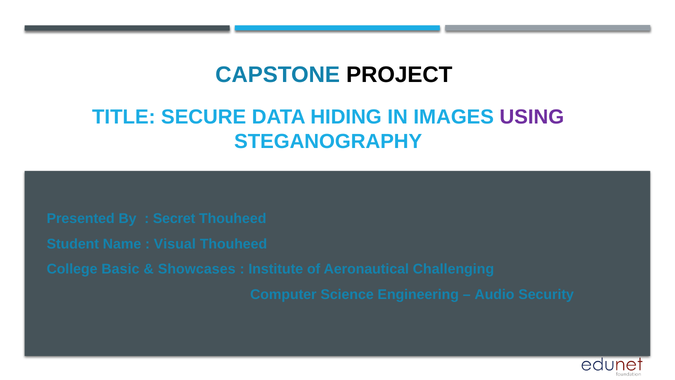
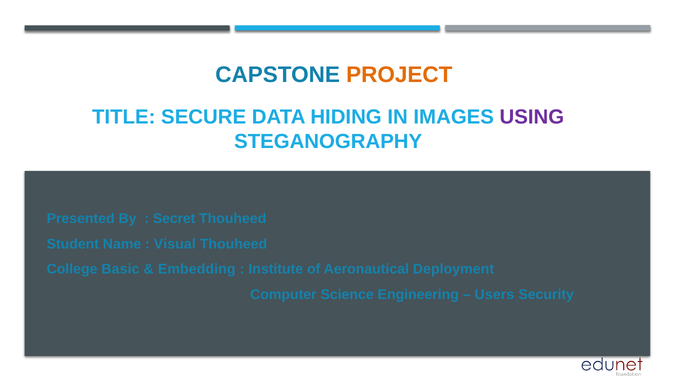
PROJECT colour: black -> orange (399, 75)
Showcases: Showcases -> Embedding (197, 269)
Challenging: Challenging -> Deployment (453, 269)
Audio: Audio -> Users (494, 294)
